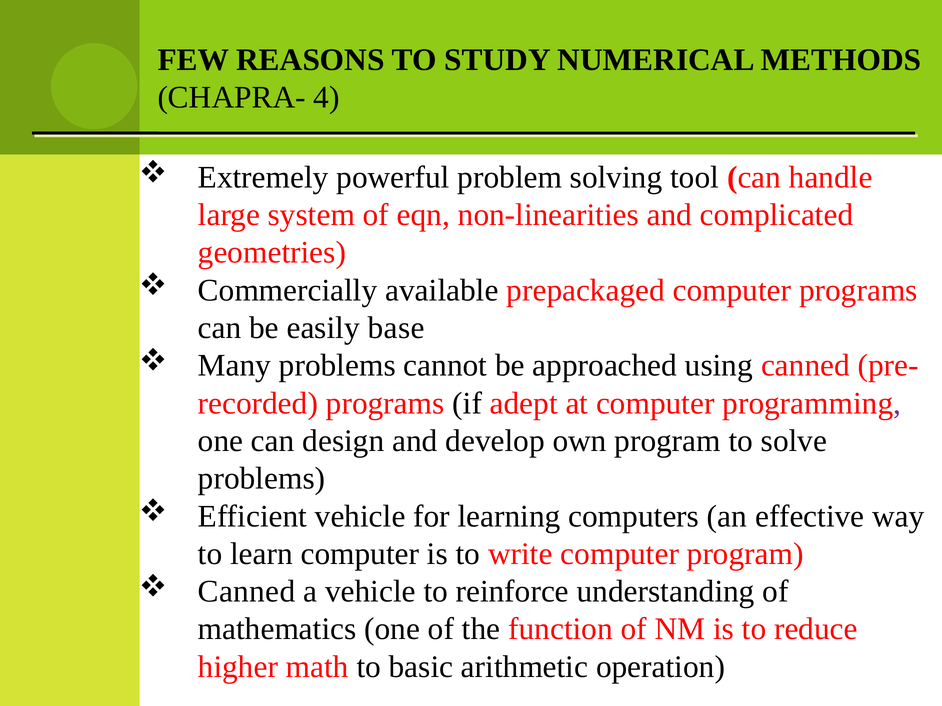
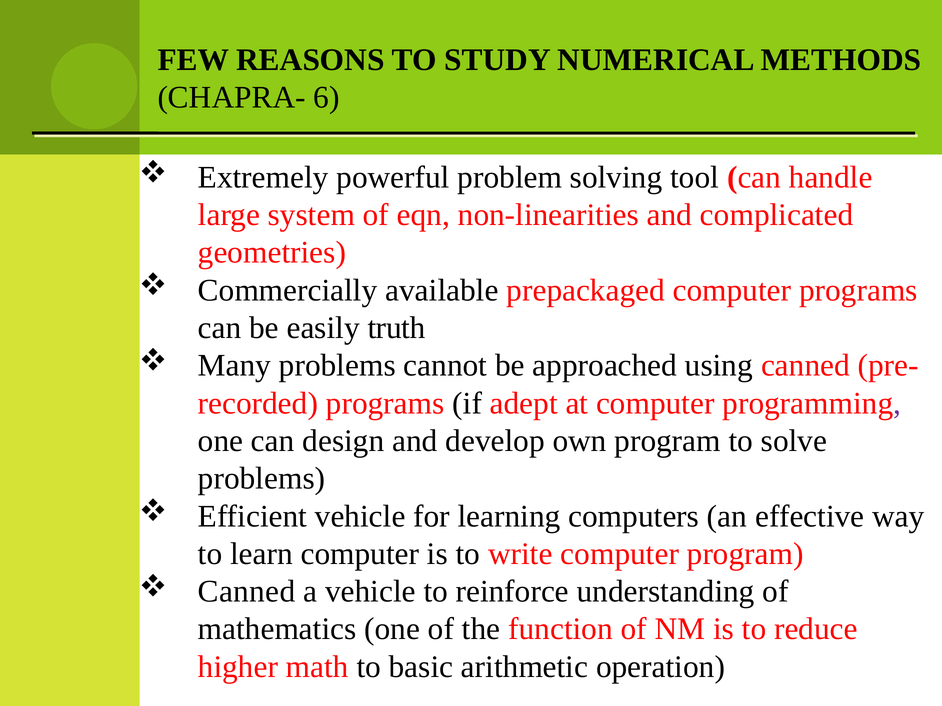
4: 4 -> 6 (327, 98)
base: base -> truth (397, 328)
